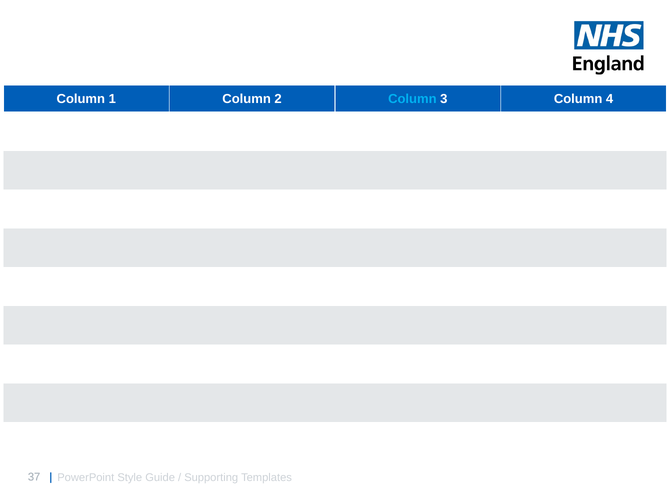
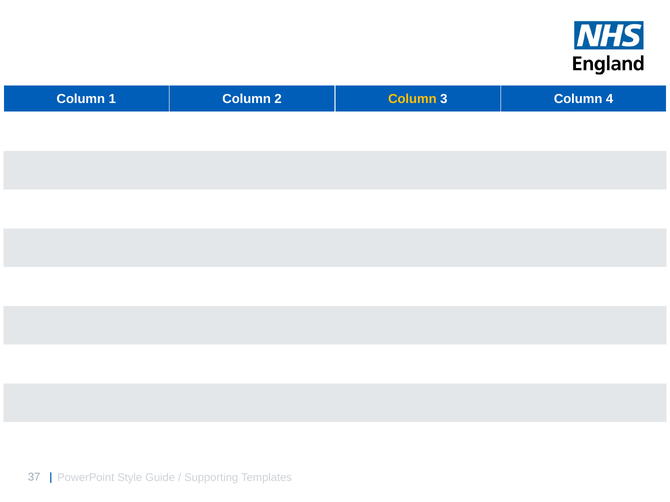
Column colour: light blue -> yellow (412, 99)
